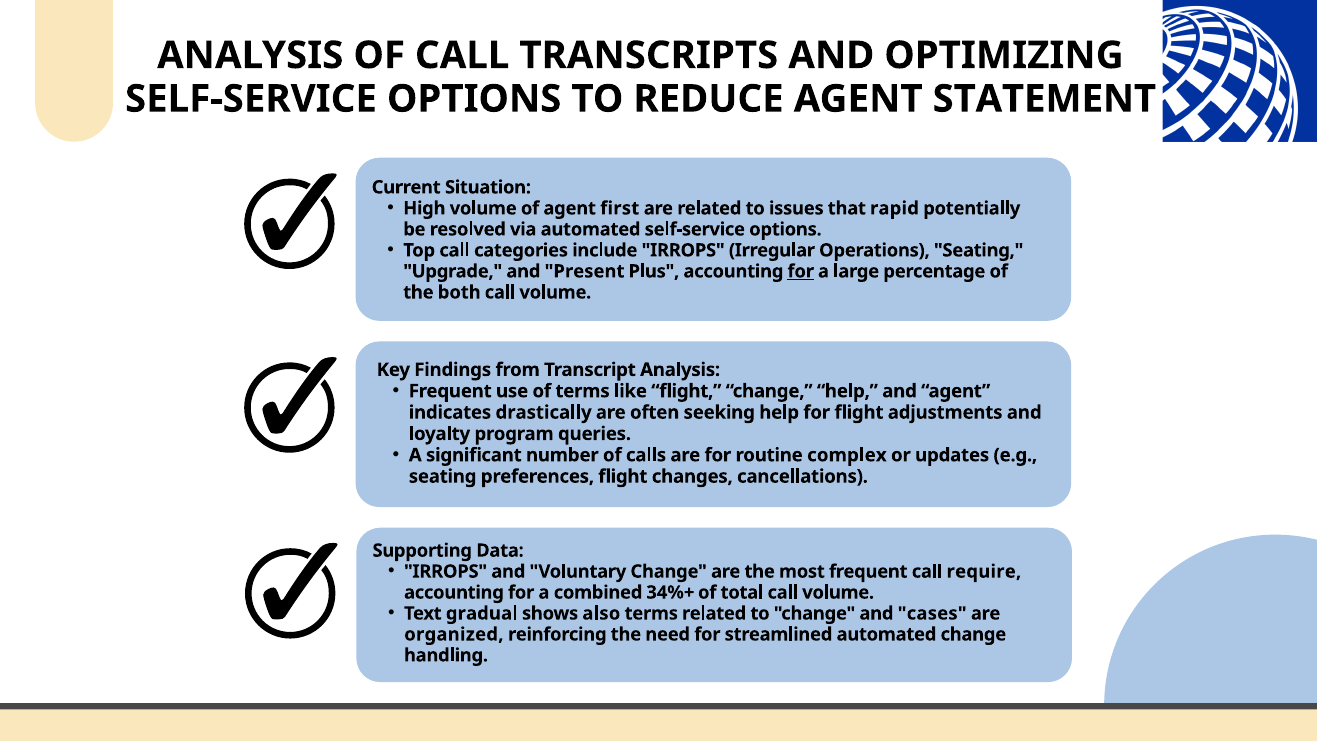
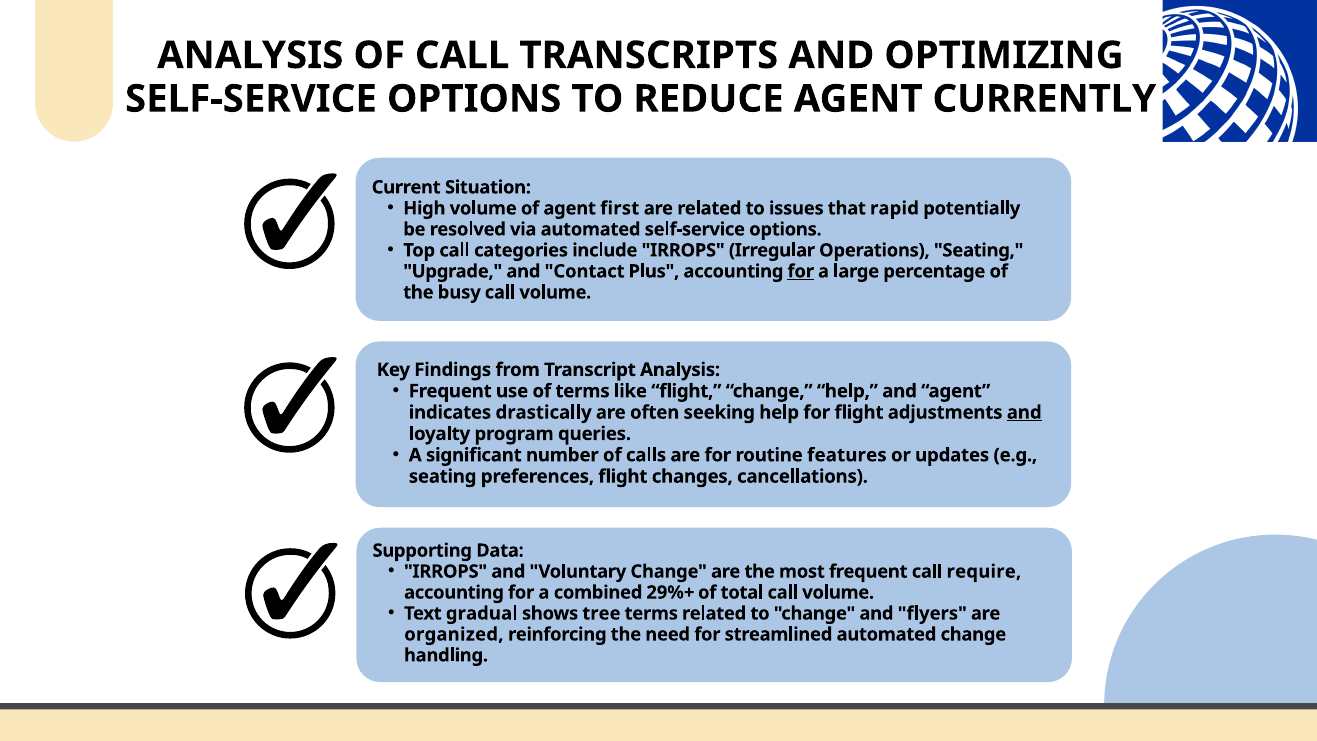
STATEMENT: STATEMENT -> CURRENTLY (1044, 99)
Present: Present -> Contact (585, 271)
both: both -> busy (459, 292)
and underline: none -> present (1024, 412)
complex: complex -> features (847, 455)
34%+: 34%+ -> 29%+ (670, 592)
also: also -> tree (601, 613)
cases: cases -> flyers (932, 613)
